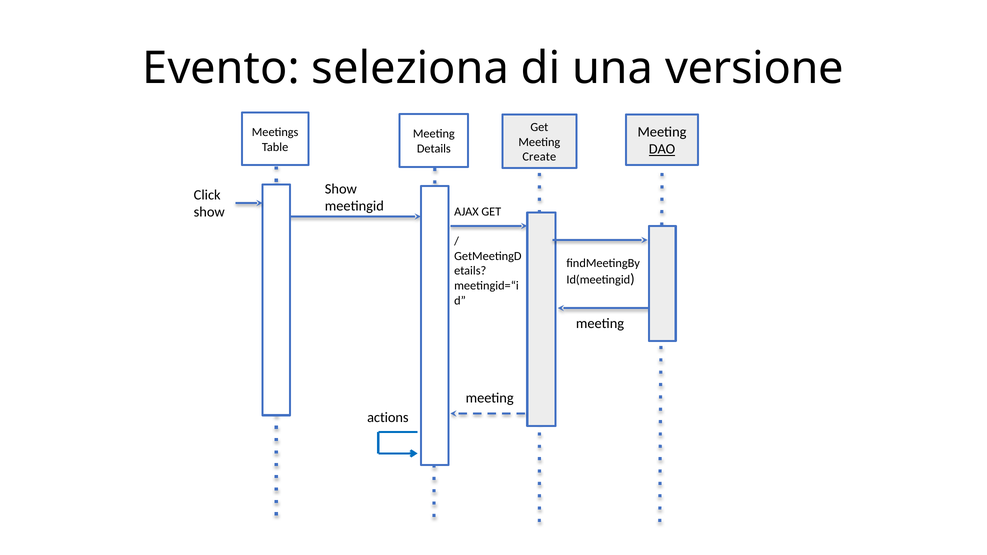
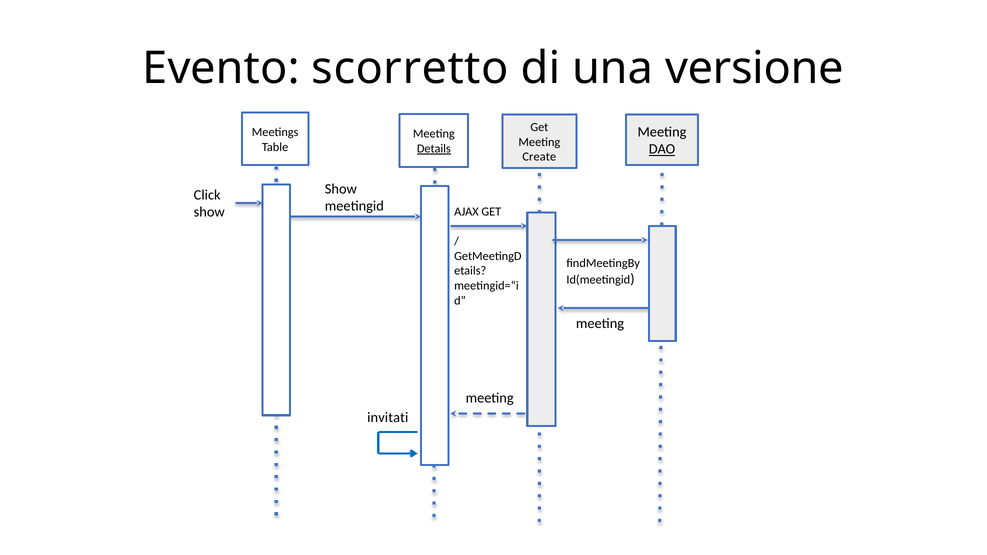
seleziona: seleziona -> scorretto (410, 68)
Details underline: none -> present (434, 149)
actions: actions -> invitati (388, 417)
